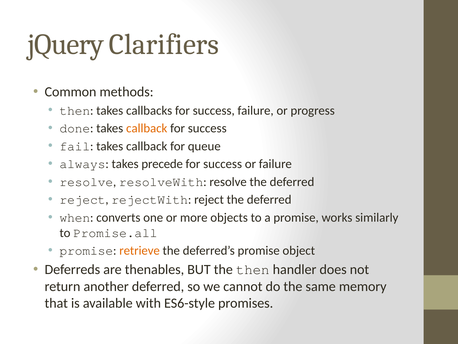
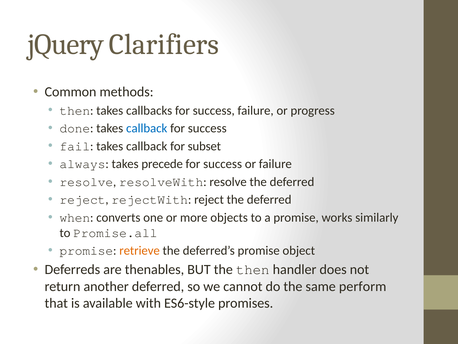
callback colour: orange -> blue (147, 128)
queue: queue -> subset (204, 146)
memory: memory -> perform (363, 286)
